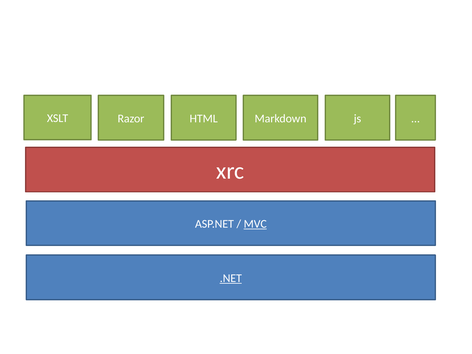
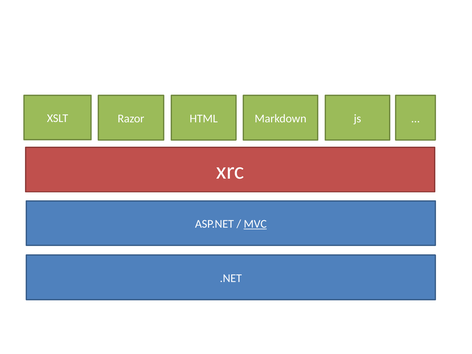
.NET underline: present -> none (231, 278)
